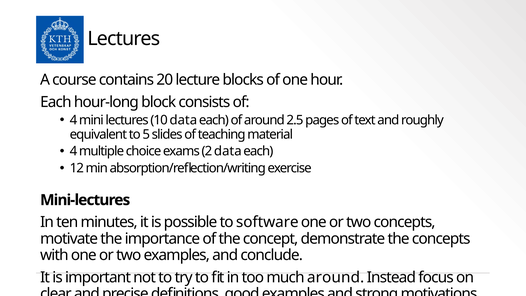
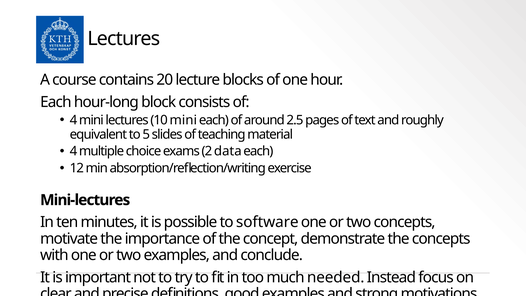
10 data: data -> mini (183, 120)
much around: around -> needed (336, 277)
